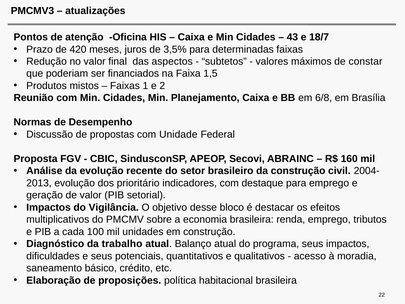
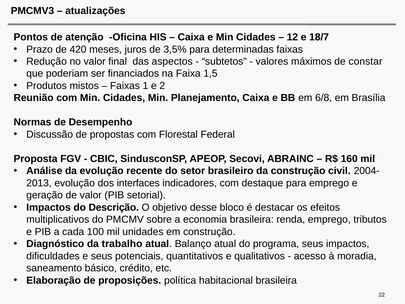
43: 43 -> 12 (292, 37)
Unidade: Unidade -> Florestal (178, 134)
prioritário: prioritário -> interfaces (138, 183)
Vigilância: Vigilância -> Descrição (114, 207)
